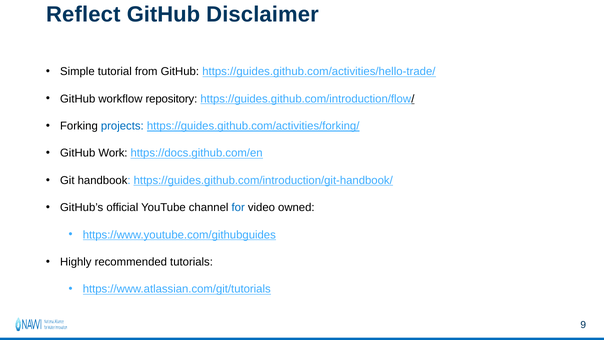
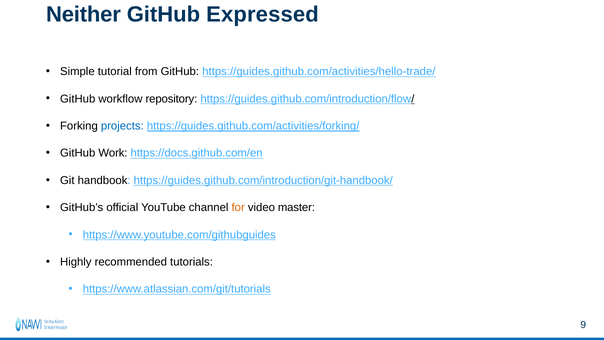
Reflect: Reflect -> Neither (83, 15)
Disclaimer: Disclaimer -> Expressed (262, 15)
for colour: blue -> orange (238, 207)
owned: owned -> master (296, 207)
